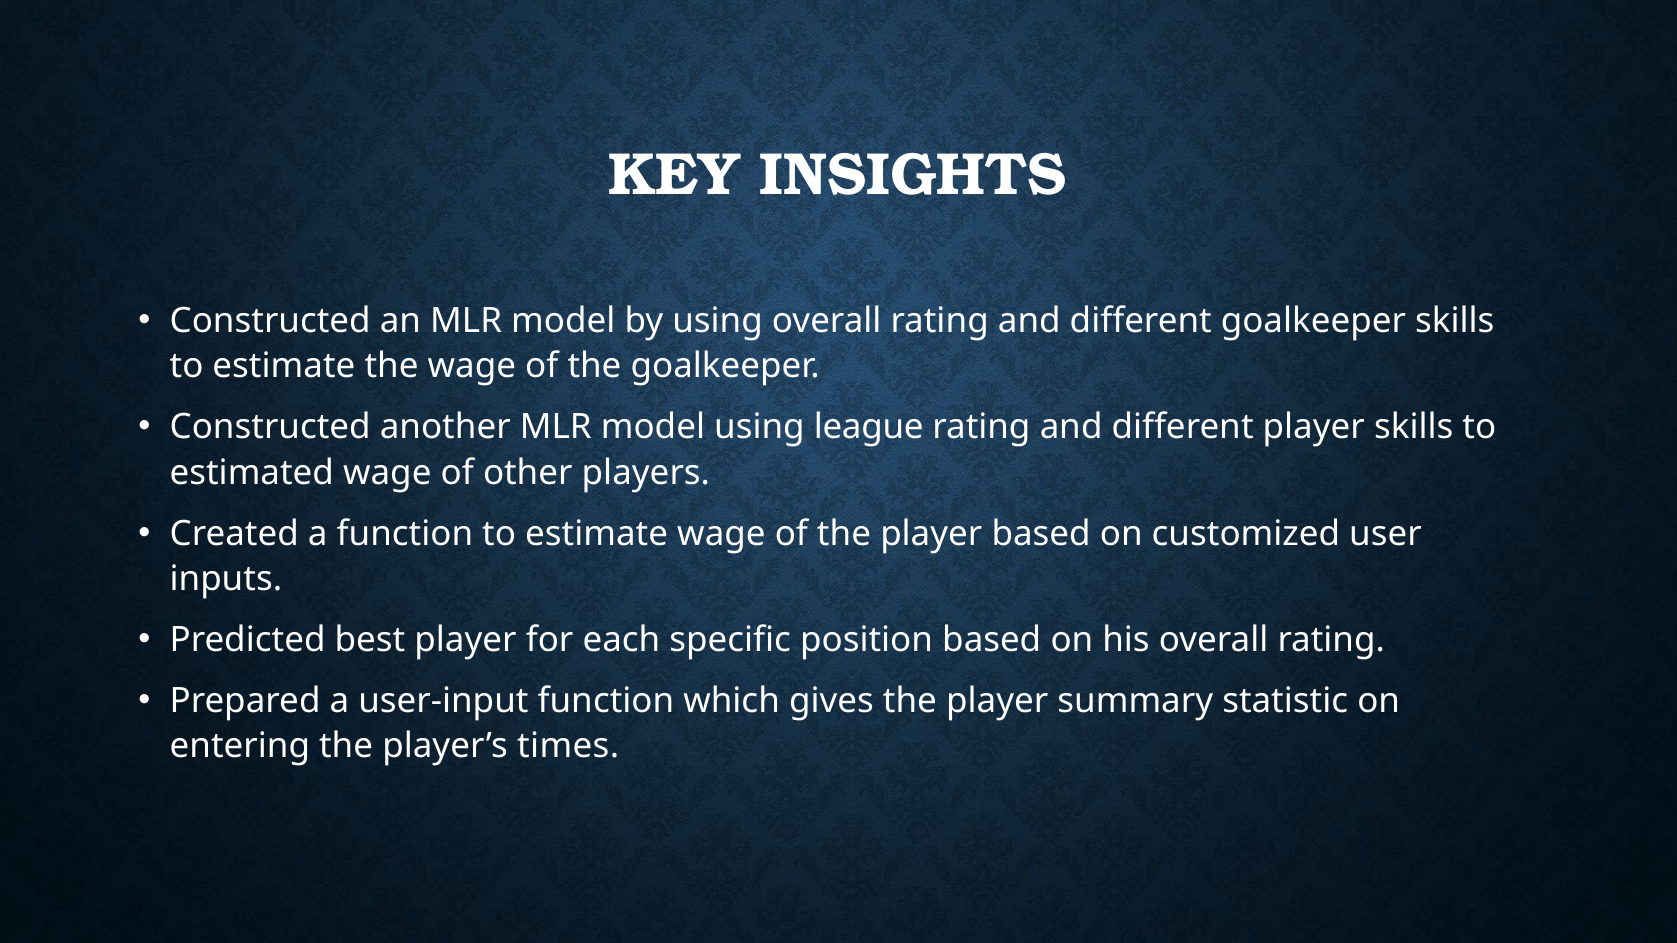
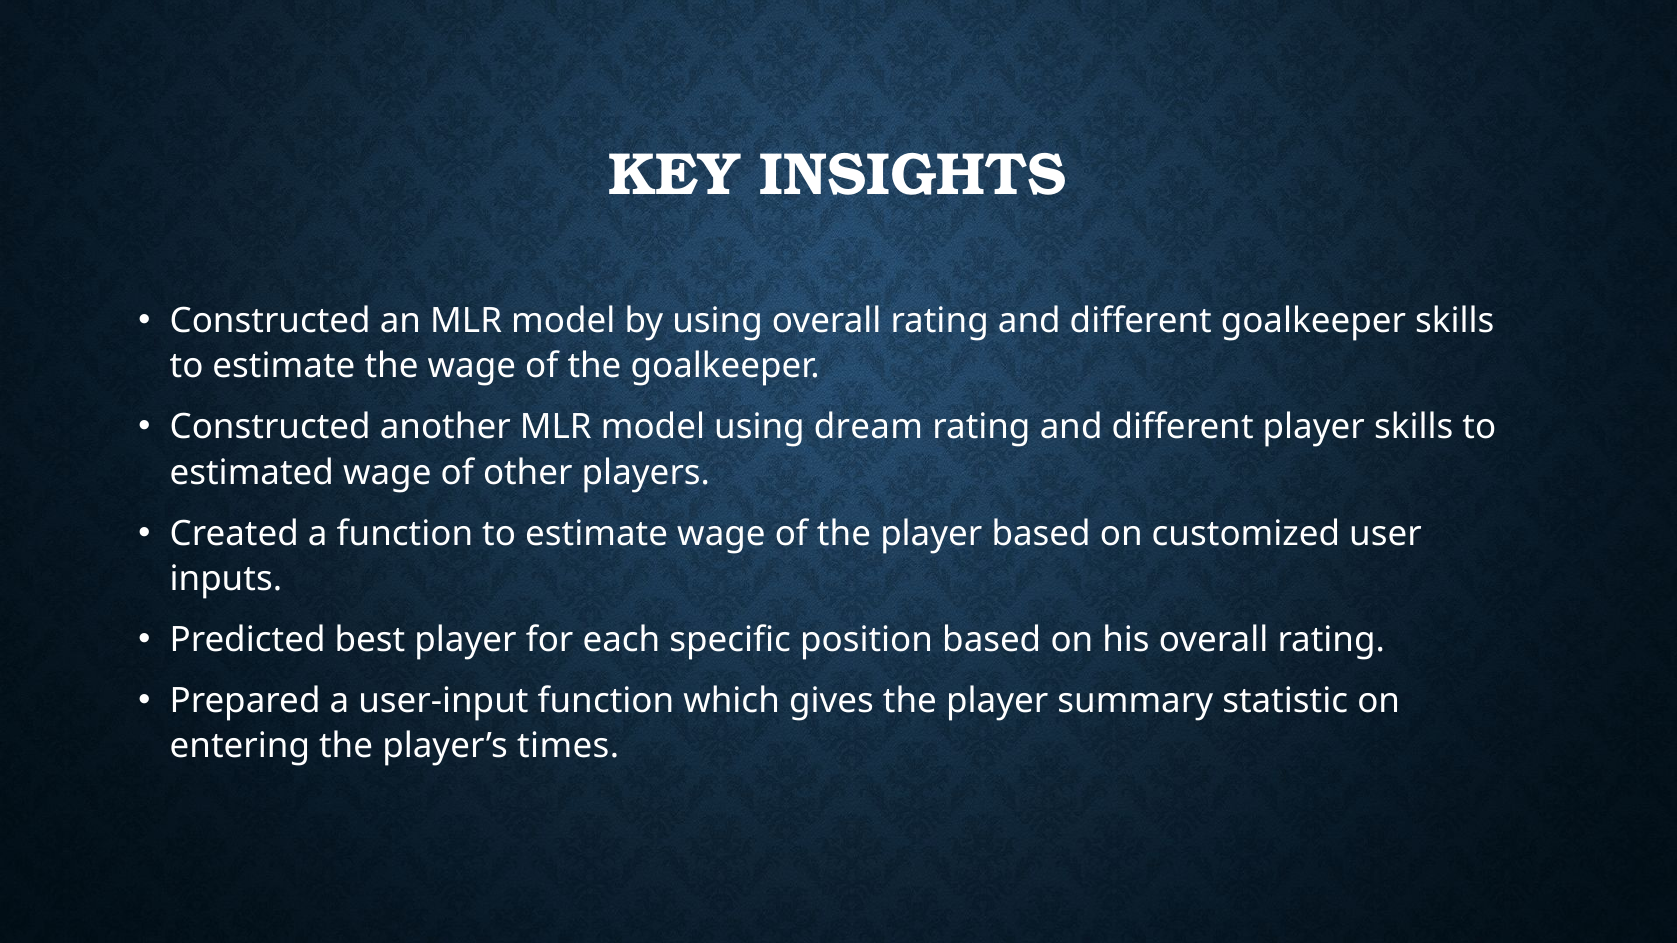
league: league -> dream (868, 428)
